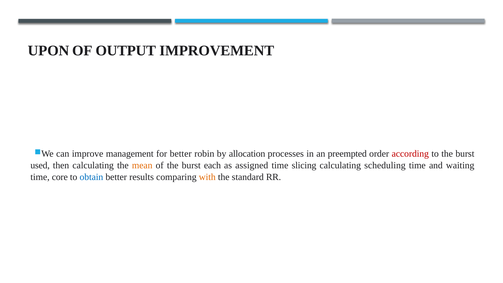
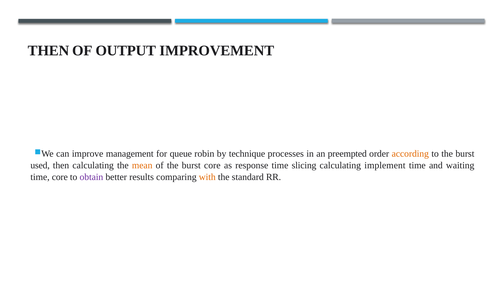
UPON: UPON -> THEN (48, 51)
for better: better -> queue (181, 154)
allocation: allocation -> technique (247, 154)
according colour: red -> orange (410, 154)
burst each: each -> core (212, 165)
assigned: assigned -> response (252, 165)
scheduling: scheduling -> implement (385, 165)
obtain colour: blue -> purple (91, 177)
